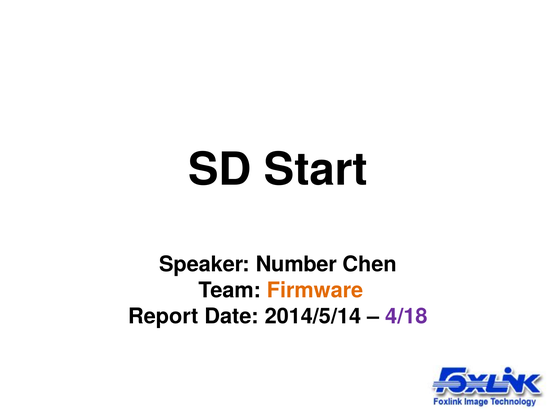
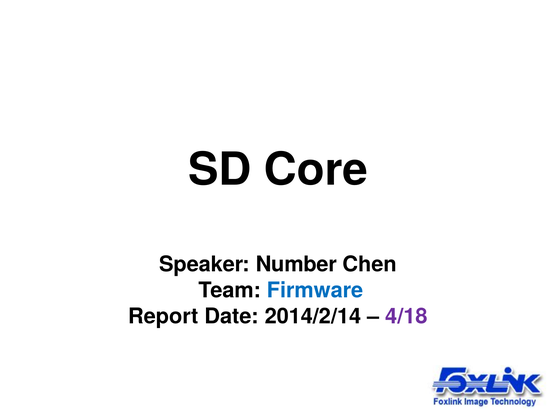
Start: Start -> Core (316, 170)
Firmware colour: orange -> blue (315, 290)
2014/5/14: 2014/5/14 -> 2014/2/14 (313, 316)
